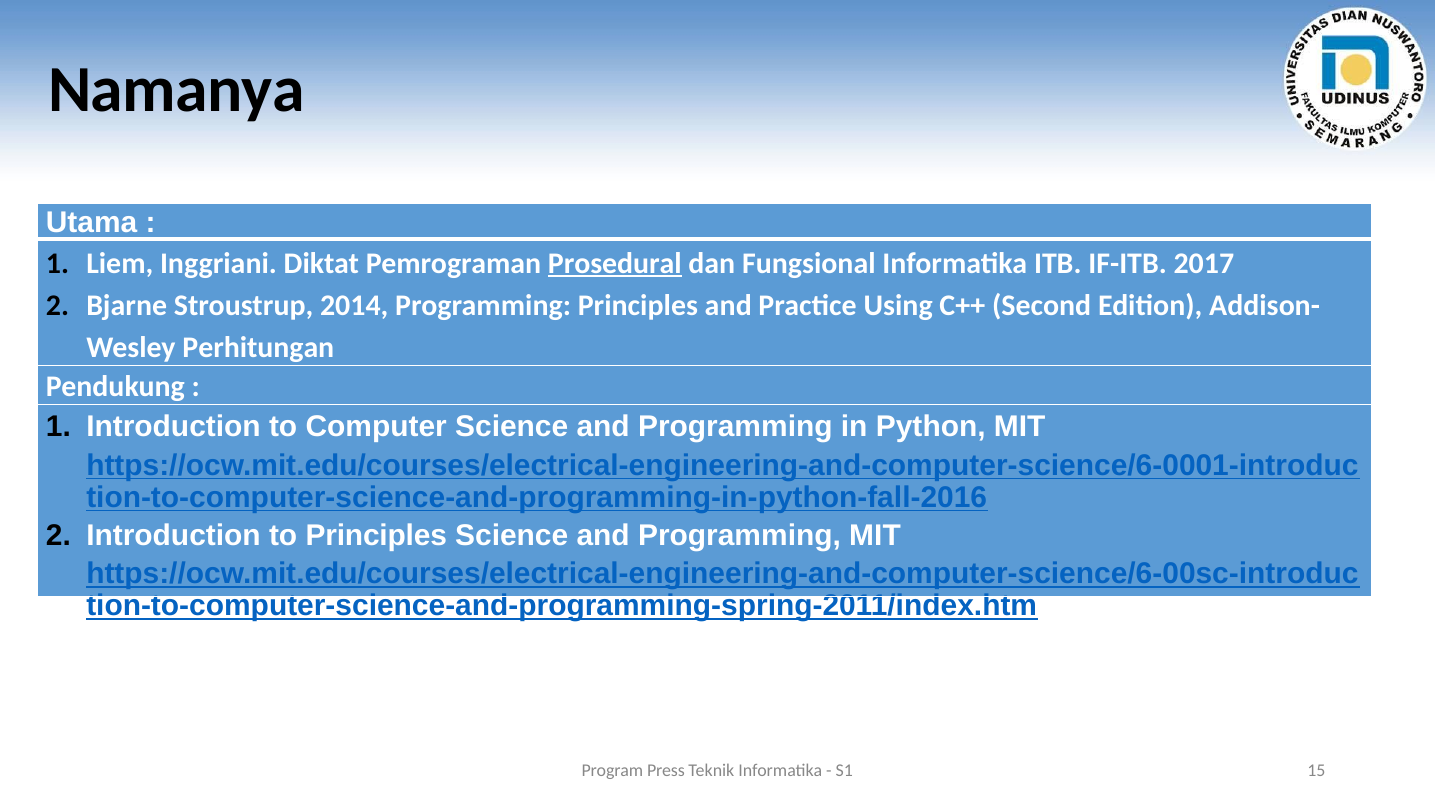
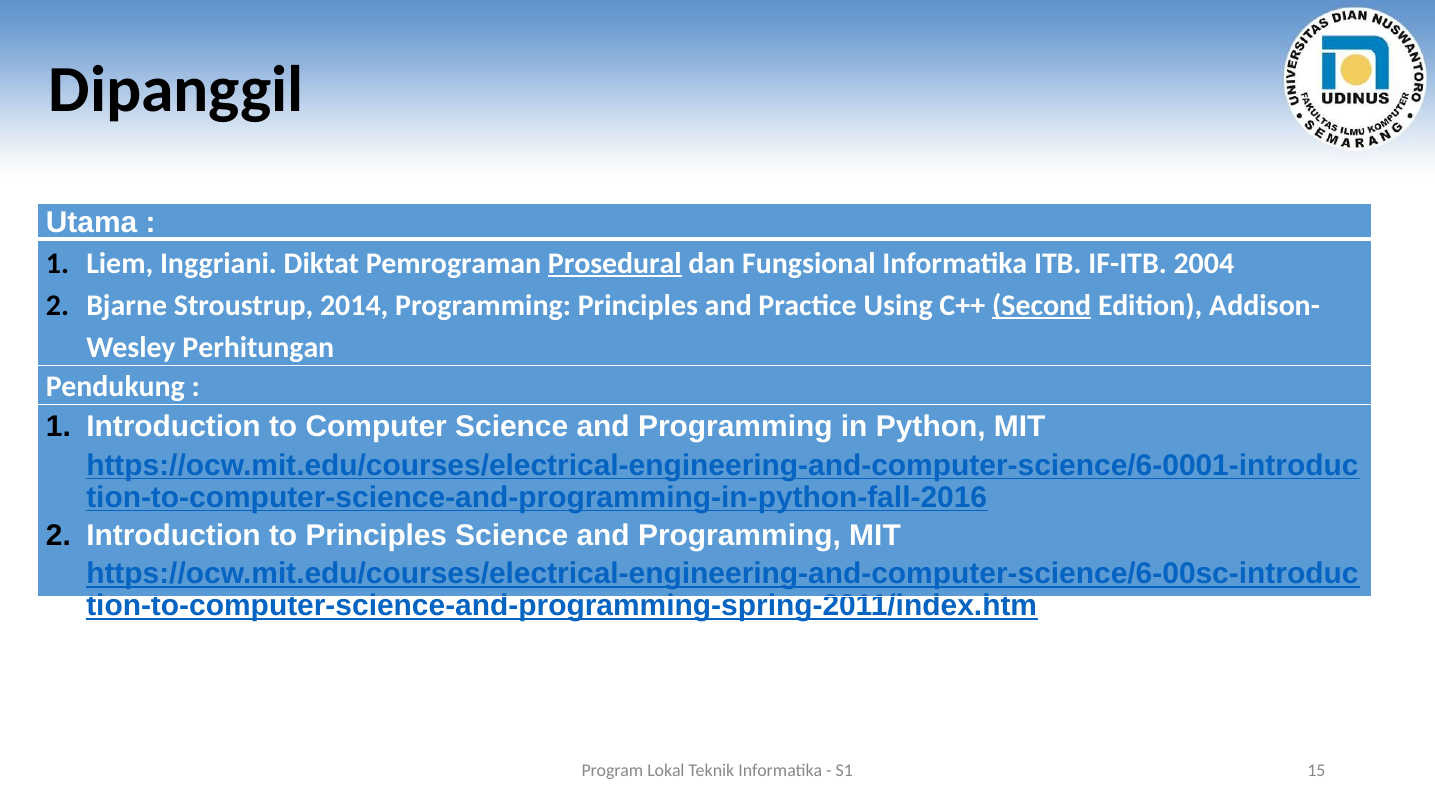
Namanya: Namanya -> Dipanggil (176, 90)
2017: 2017 -> 2004 (1204, 263)
Second underline: none -> present (1042, 306)
Press: Press -> Lokal (666, 771)
